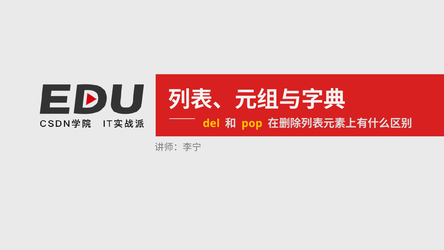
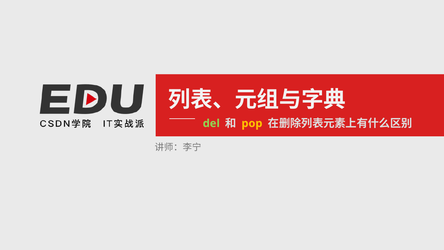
del colour: yellow -> light green (211, 123)
